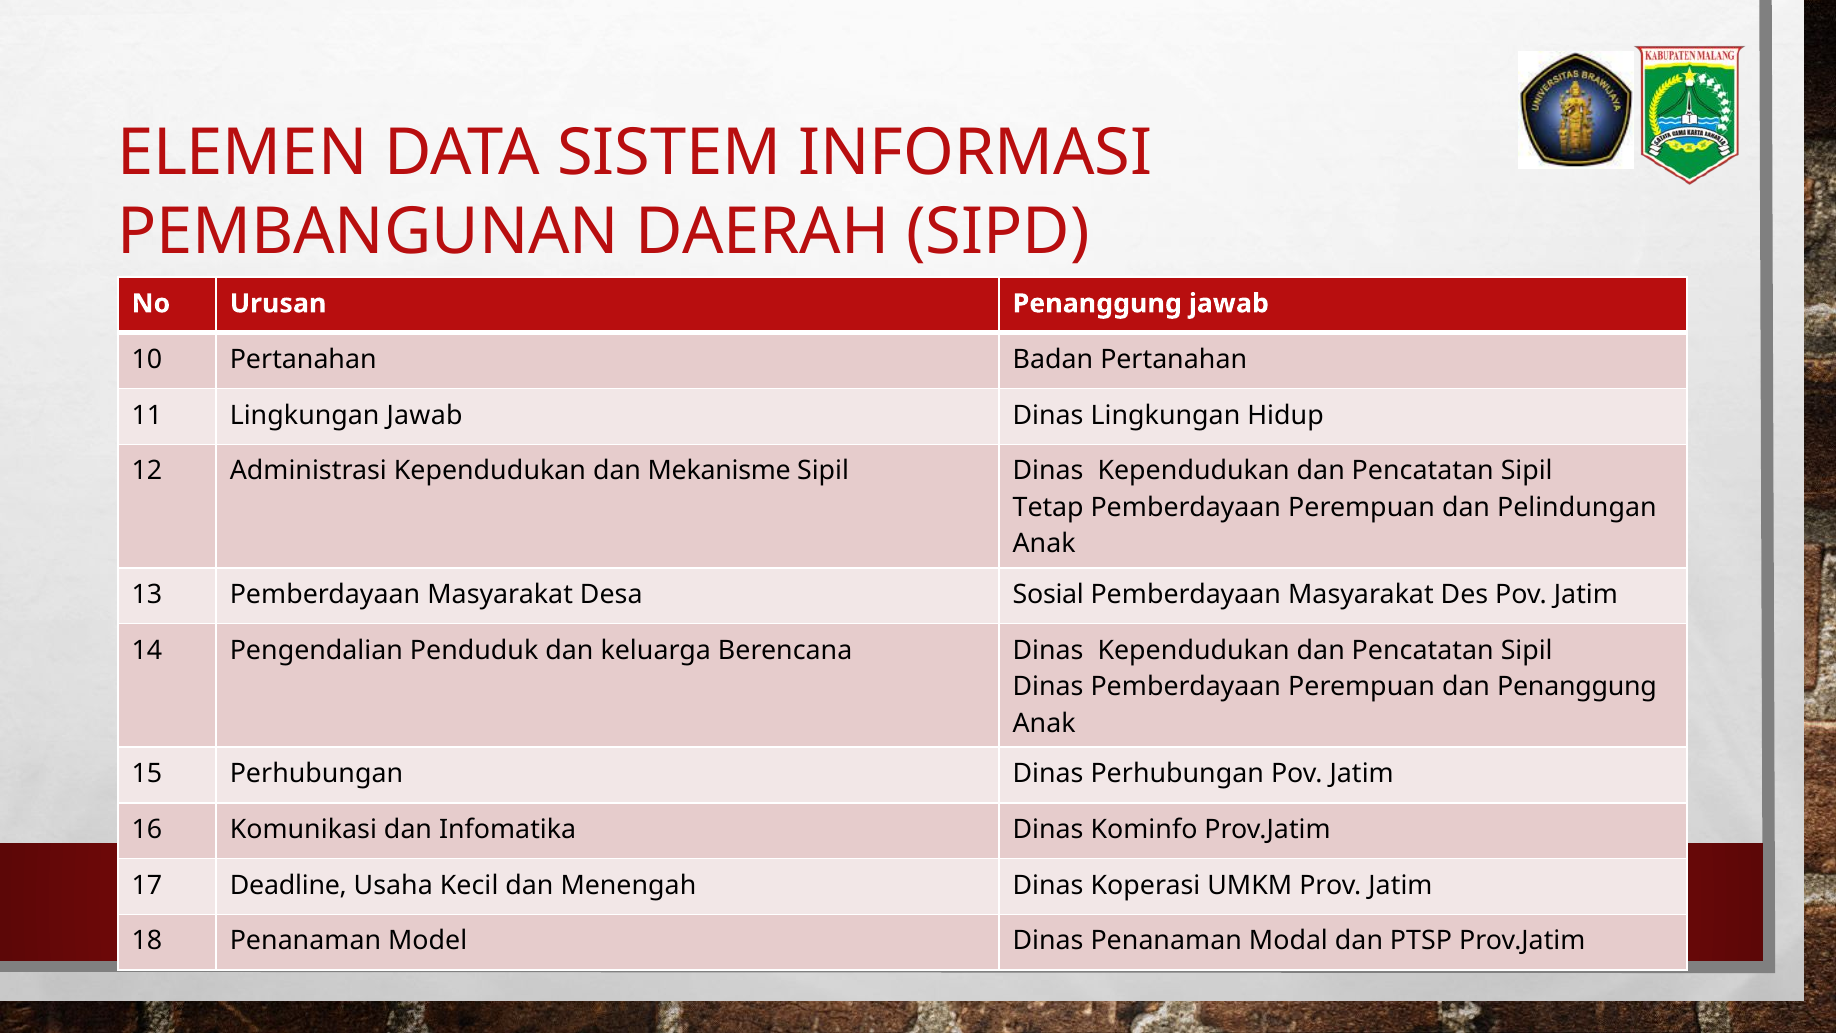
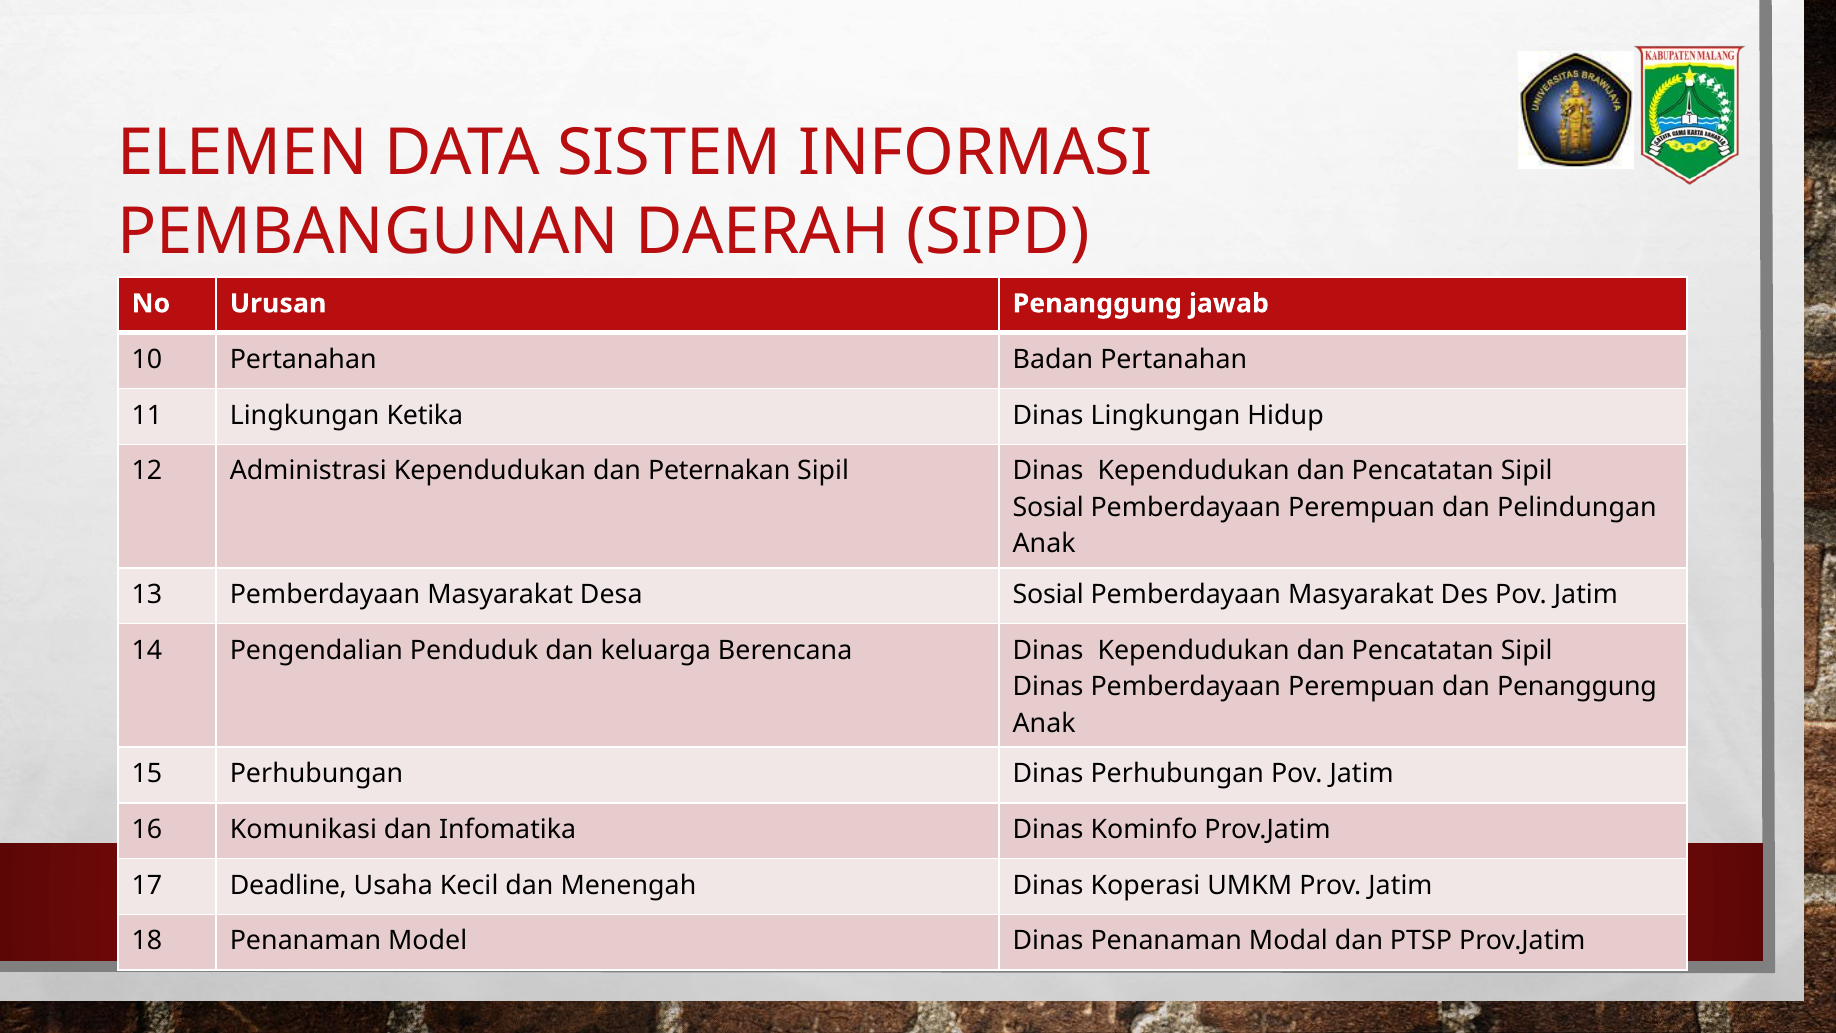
Lingkungan Jawab: Jawab -> Ketika (425, 415)
Mekanisme: Mekanisme -> Peternakan (719, 471)
Tetap: Tetap -> Sosial (1048, 507)
